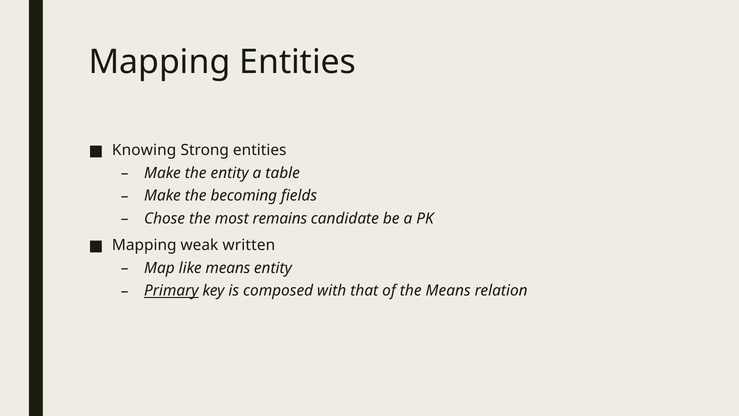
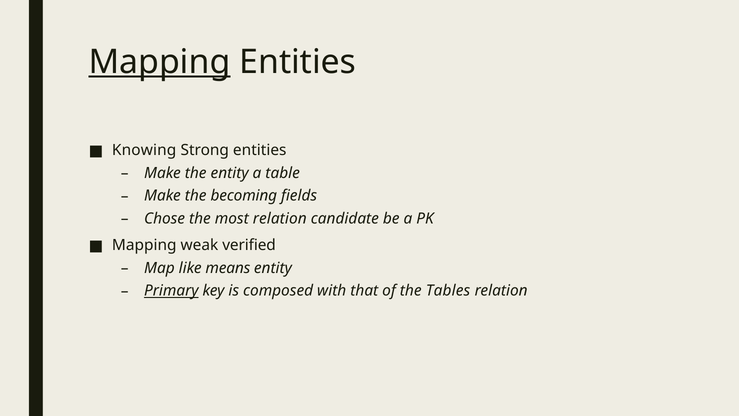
Mapping underline: none -> present (160, 62)
most remains: remains -> relation (280, 218)
written: written -> verified (249, 245)
the Means: Means -> Tables (448, 291)
